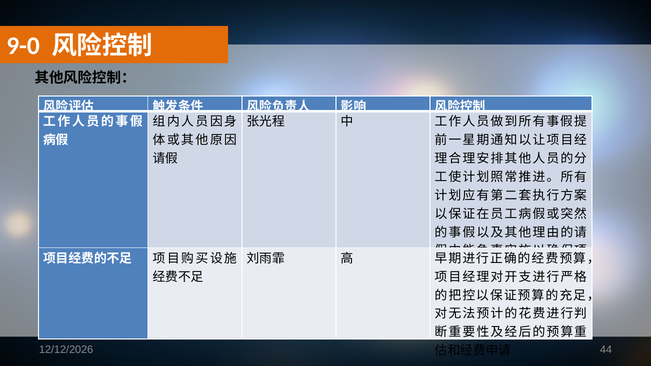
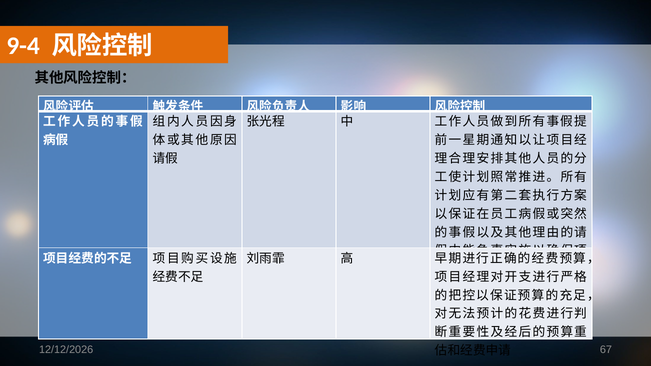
9-0: 9-0 -> 9-4 (23, 46)
44: 44 -> 67 (606, 350)
